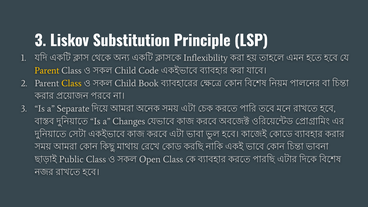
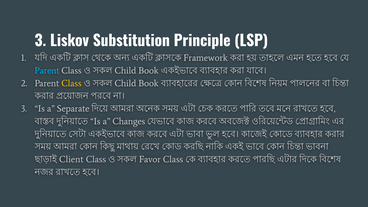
Inflexibility: Inflexibility -> Framework (206, 58)
Parent colour: yellow -> light blue (47, 71)
Code: Code -> Book (149, 71)
Public: Public -> Client (71, 159)
Open: Open -> Favor (150, 159)
